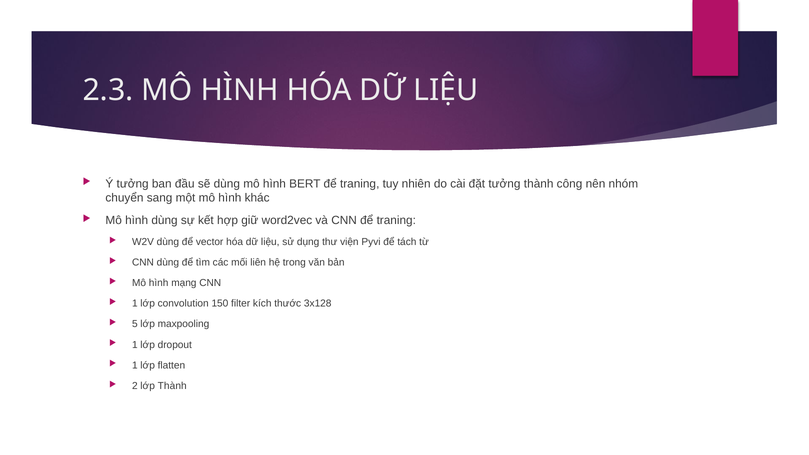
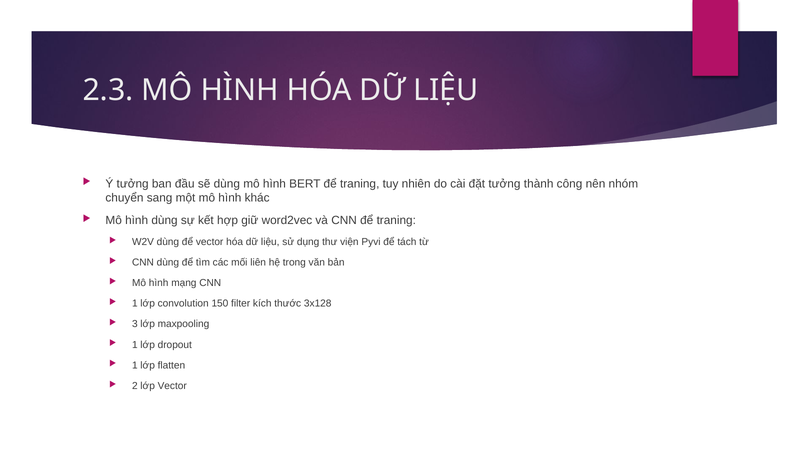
5: 5 -> 3 (135, 324)
lớp Thành: Thành -> Vector (172, 386)
